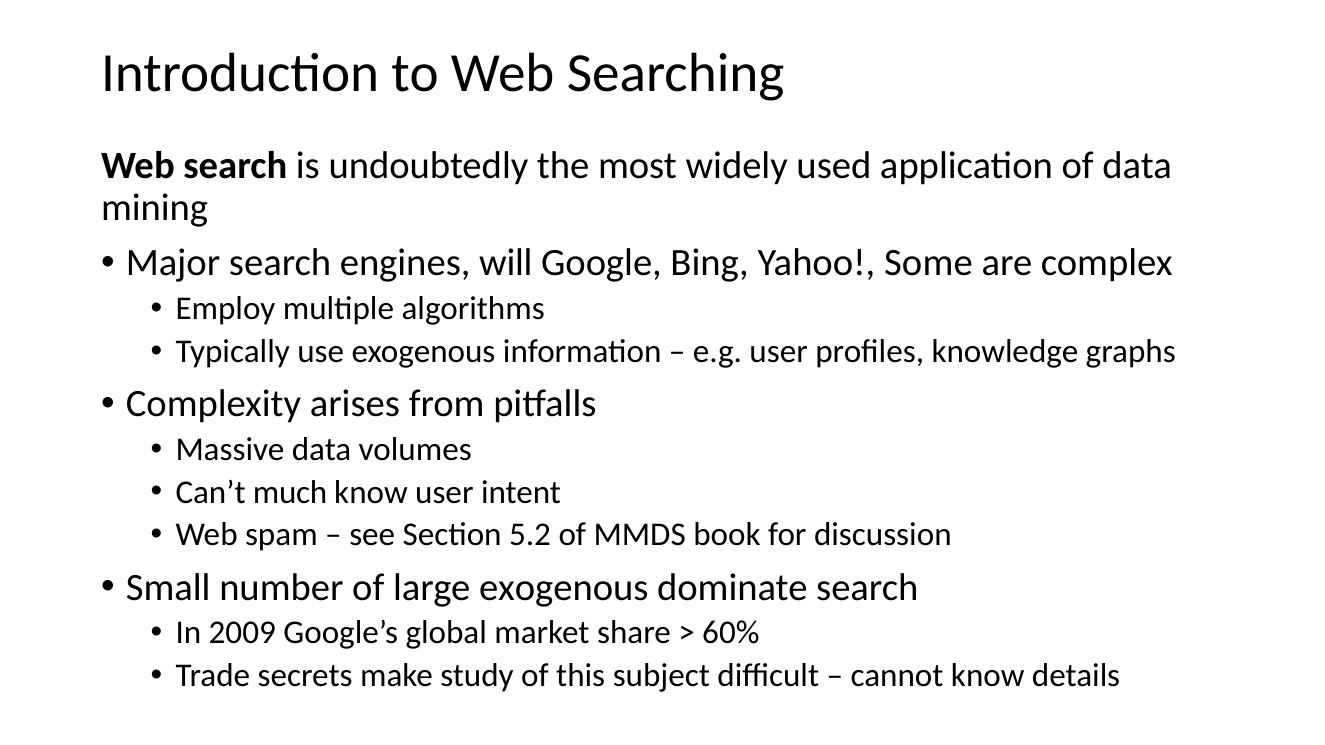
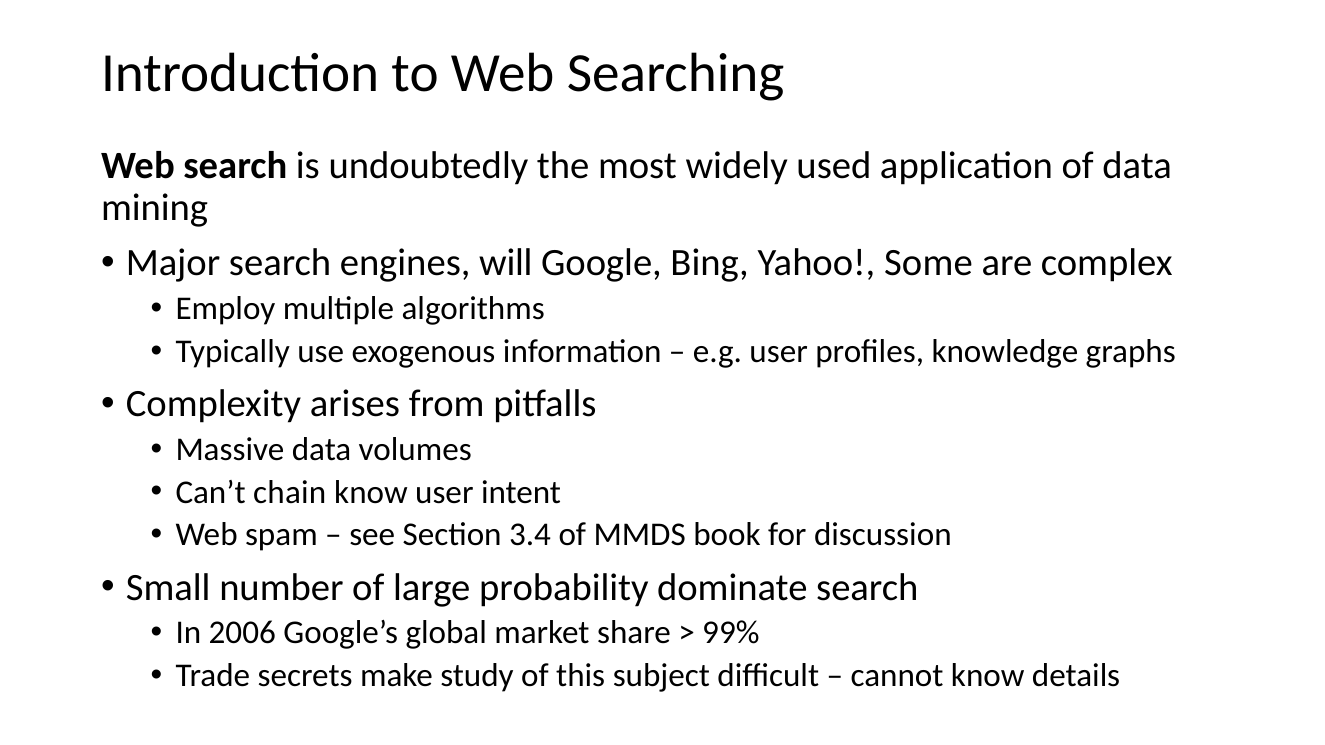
much: much -> chain (290, 492)
5.2: 5.2 -> 3.4 (530, 535)
large exogenous: exogenous -> probability (564, 588)
2009: 2009 -> 2006 (242, 633)
60%: 60% -> 99% (731, 633)
